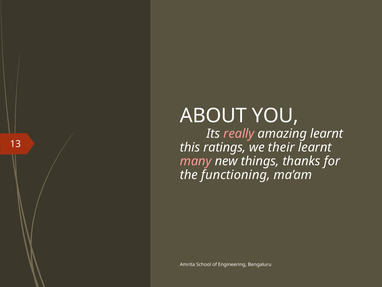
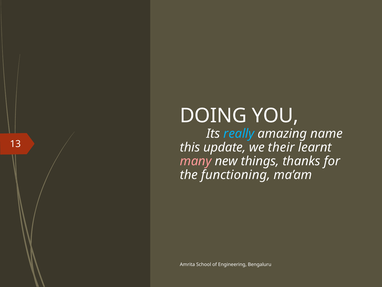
ABOUT: ABOUT -> DOING (213, 116)
really colour: pink -> light blue (239, 133)
amazing learnt: learnt -> name (327, 133)
ratings: ratings -> update (225, 147)
